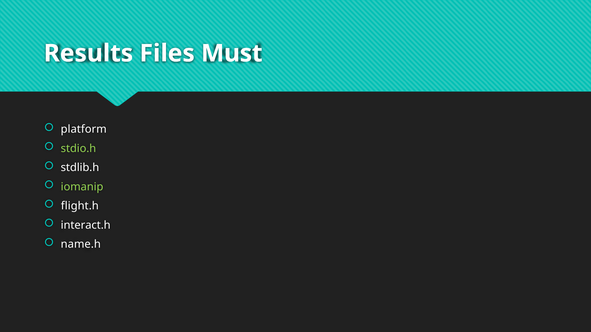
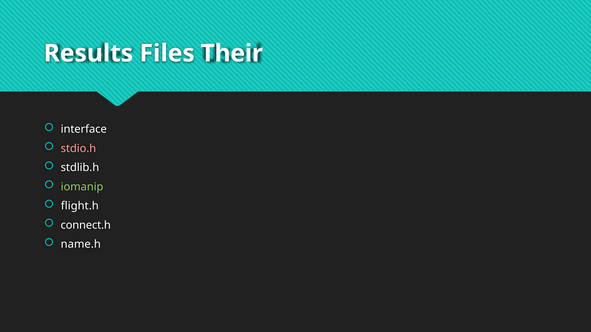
Must: Must -> Their (232, 53)
platform: platform -> interface (84, 129)
stdio.h colour: light green -> pink (78, 149)
interact.h: interact.h -> connect.h (86, 225)
